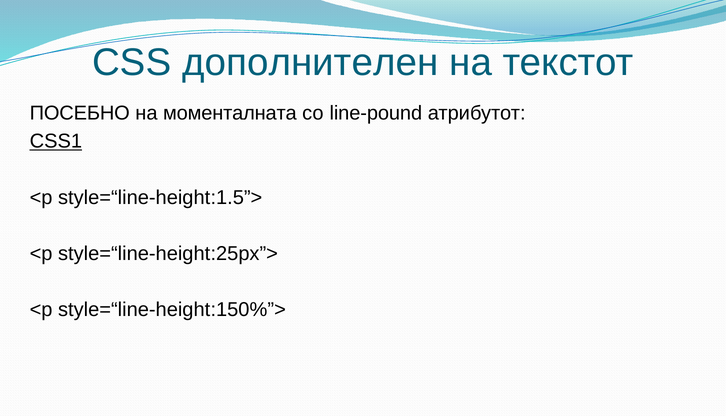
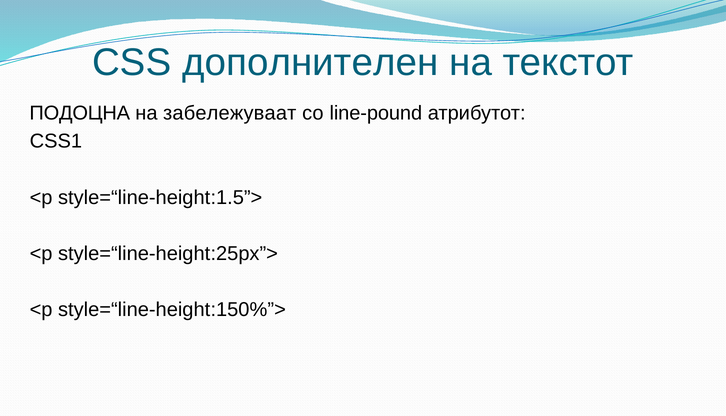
ПОСЕБНО: ПОСЕБНО -> ПОДОЦНА (80, 113)
моменталната: моменталната -> забележуваат (230, 113)
CSS1 underline: present -> none (56, 142)
